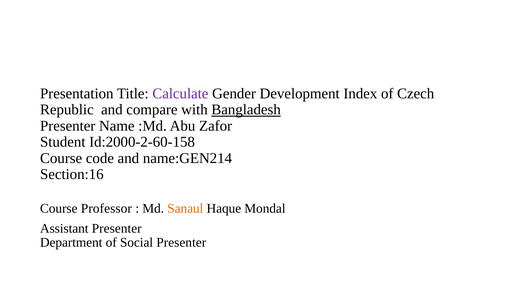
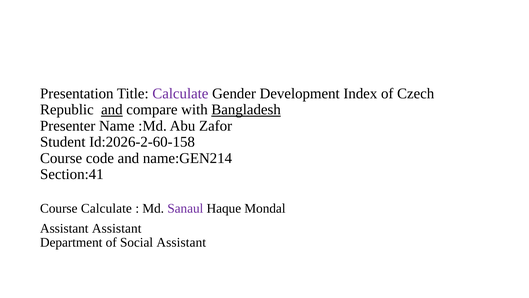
and underline: none -> present (112, 110)
Id:2000-2-60-158: Id:2000-2-60-158 -> Id:2026-2-60-158 (142, 142)
Section:16: Section:16 -> Section:41 (72, 174)
Course Professor: Professor -> Calculate (106, 208)
Sanaul colour: orange -> purple (185, 208)
Assistant Presenter: Presenter -> Assistant (117, 228)
Social Presenter: Presenter -> Assistant (181, 242)
